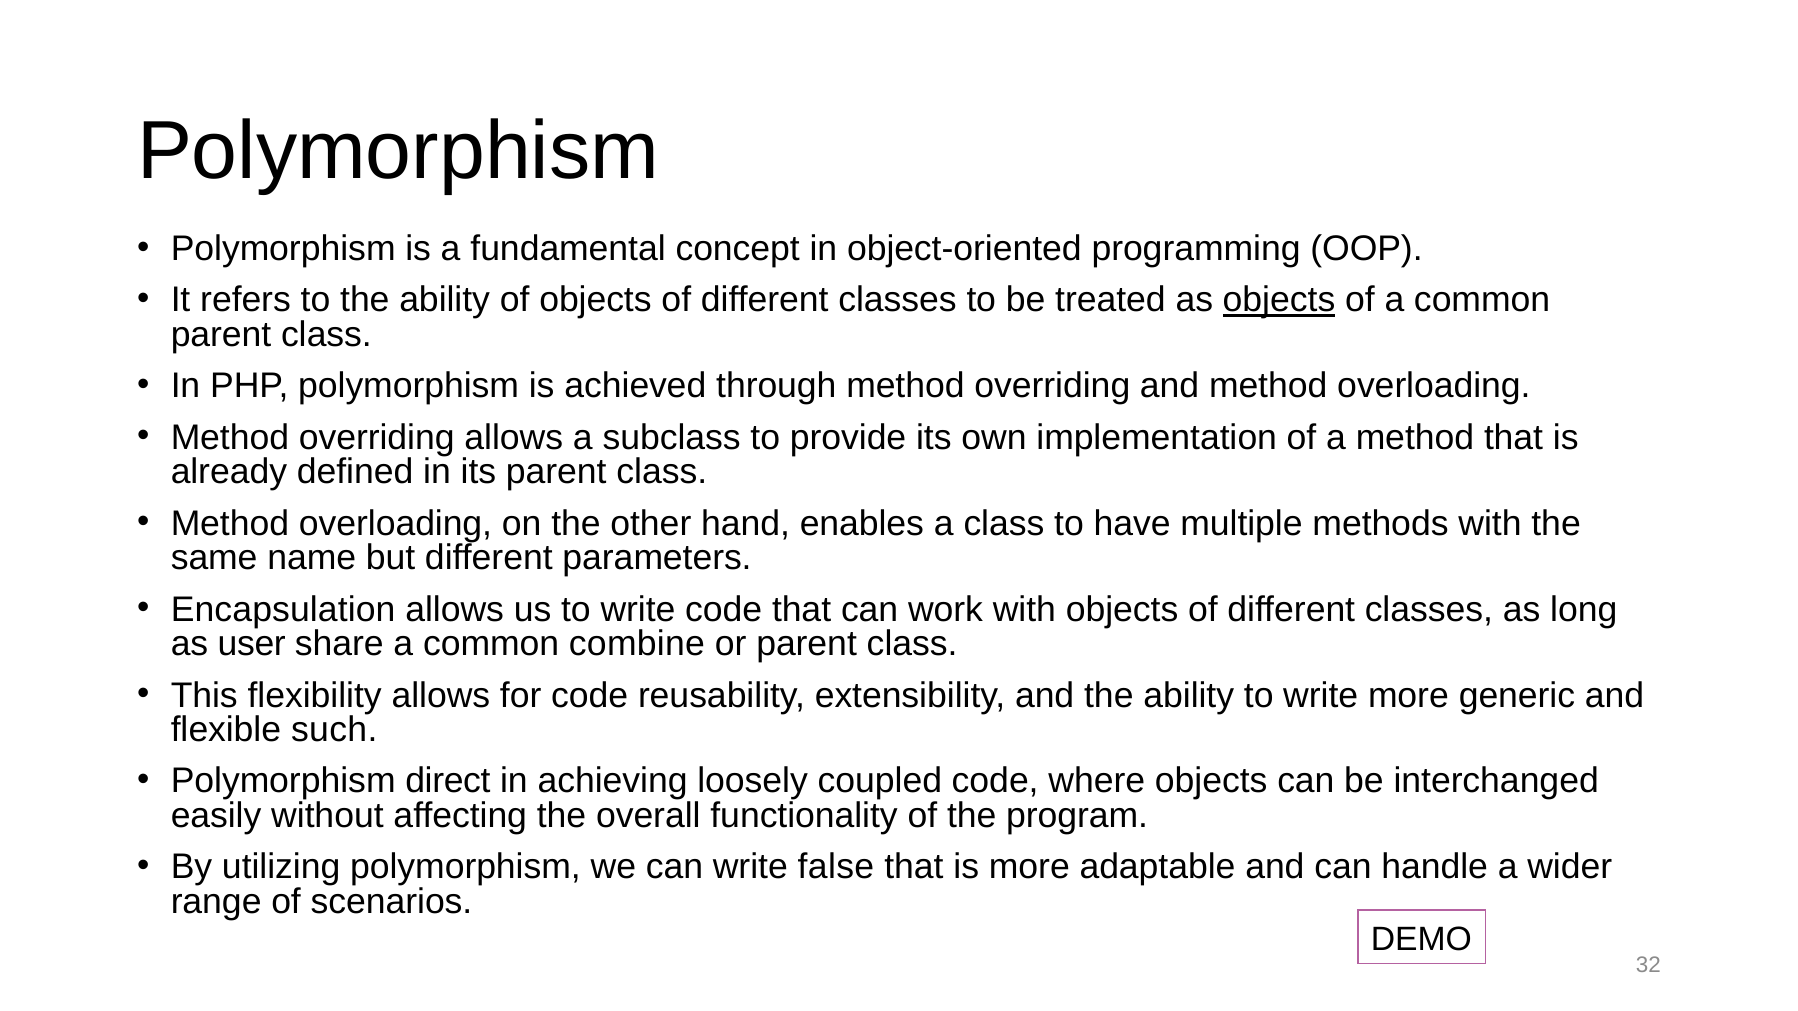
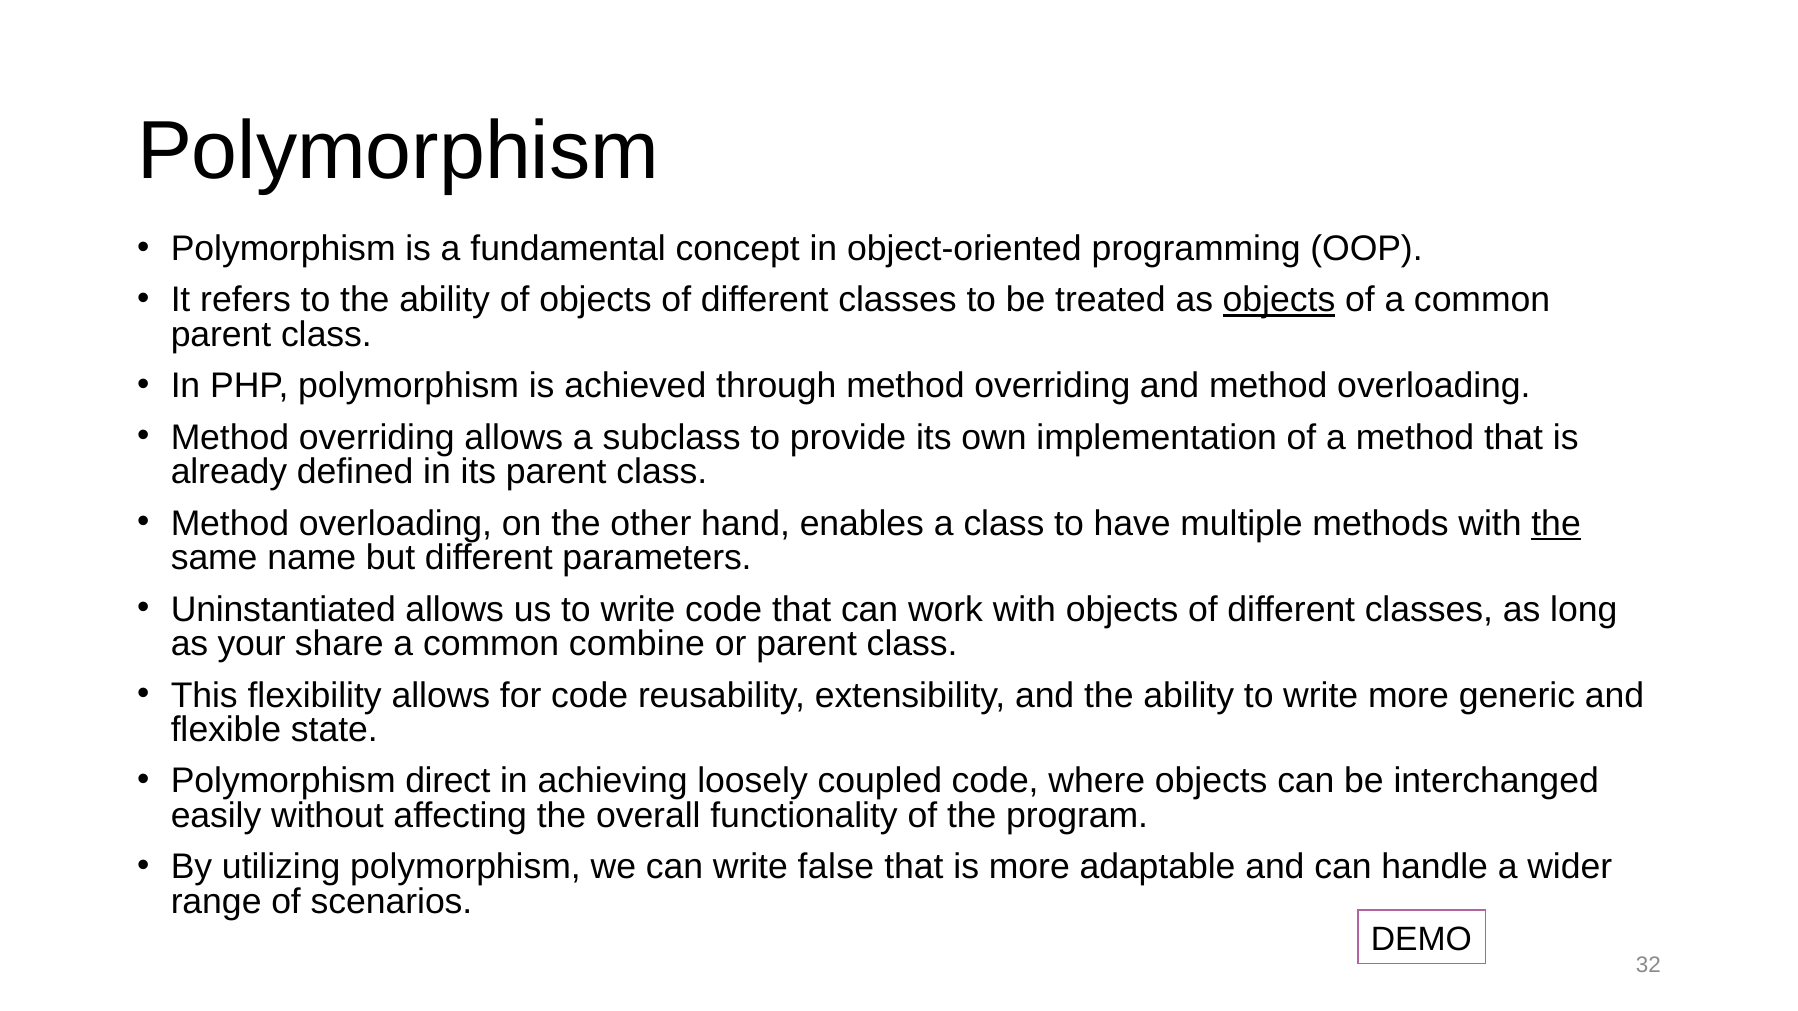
the underline: none -> present (1556, 524)
Encapsulation: Encapsulation -> Uninstantiated (283, 610)
user: user -> your (252, 644)
such: such -> state (334, 730)
